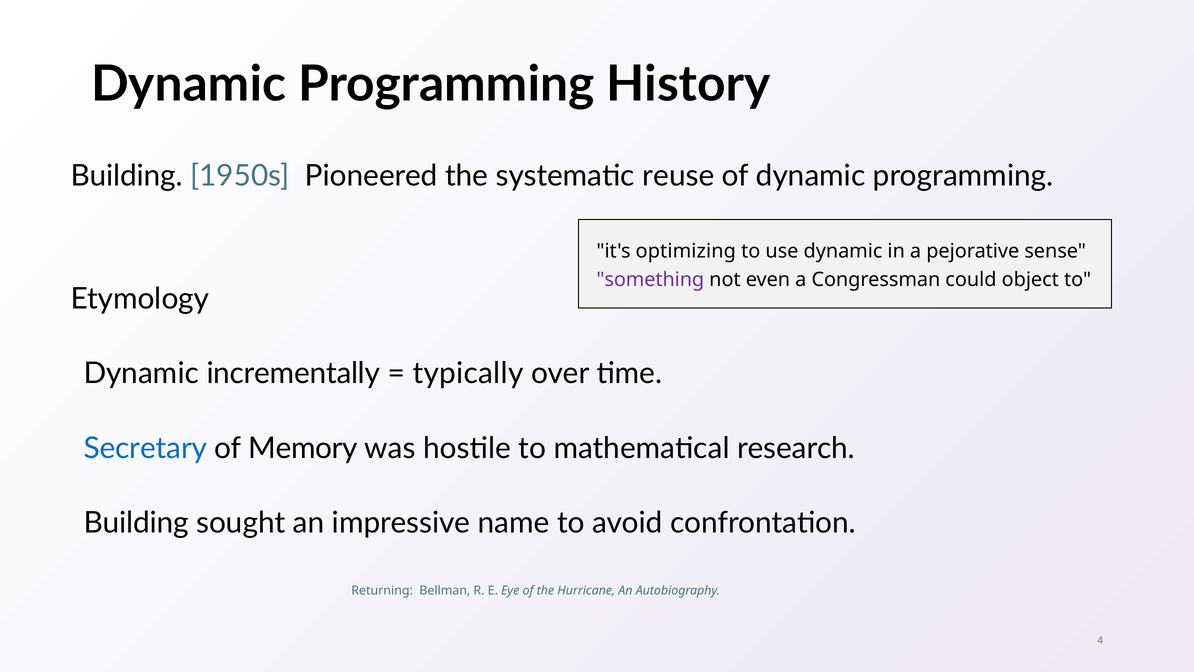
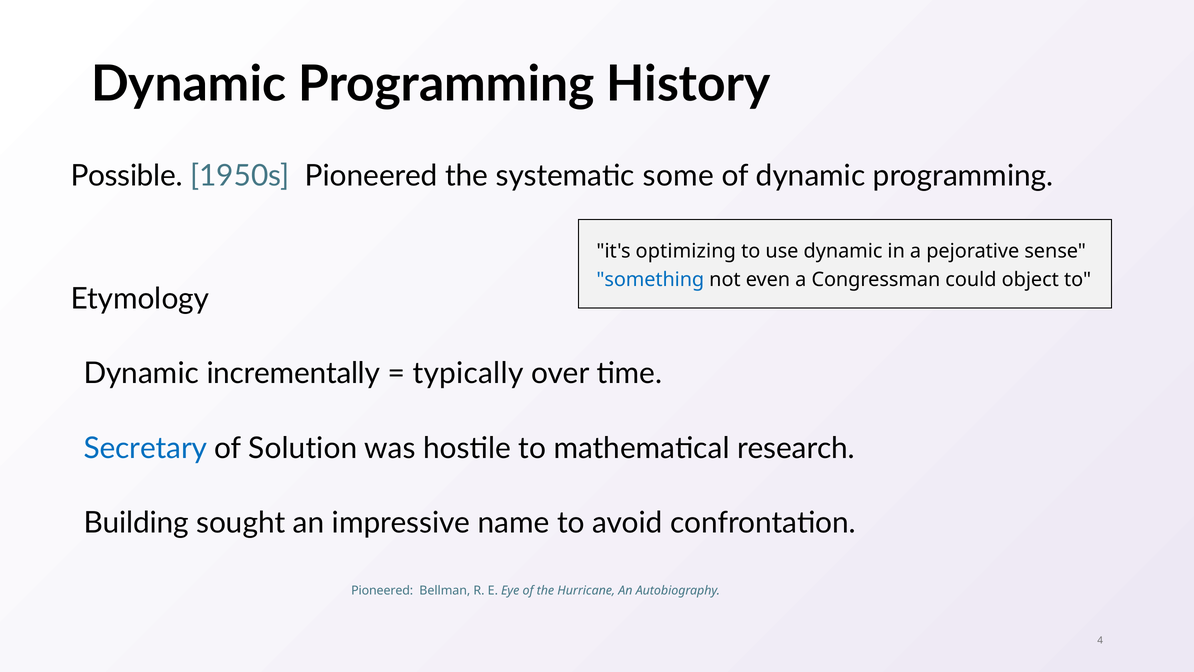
Building: Building -> Possible (127, 176)
reuse: reuse -> some (678, 176)
something colour: purple -> blue (650, 280)
Memory: Memory -> Solution (303, 448)
Returning: Returning -> Pioneered (382, 590)
